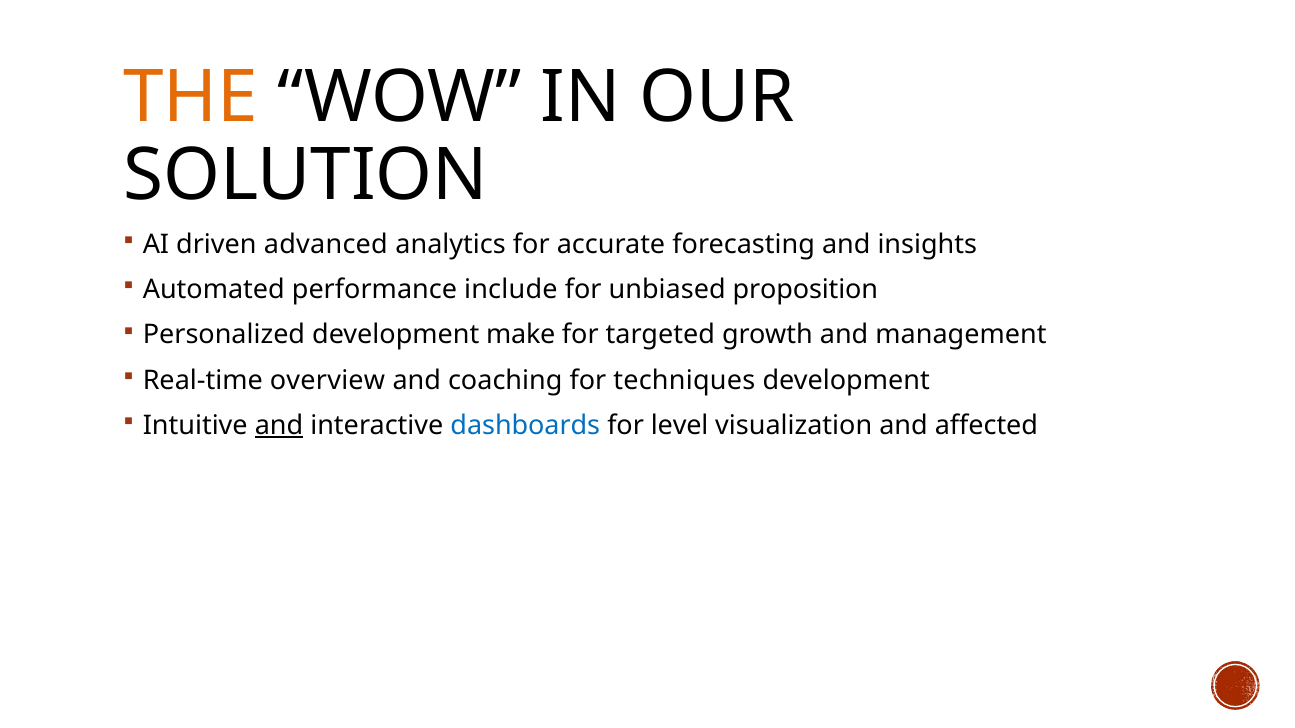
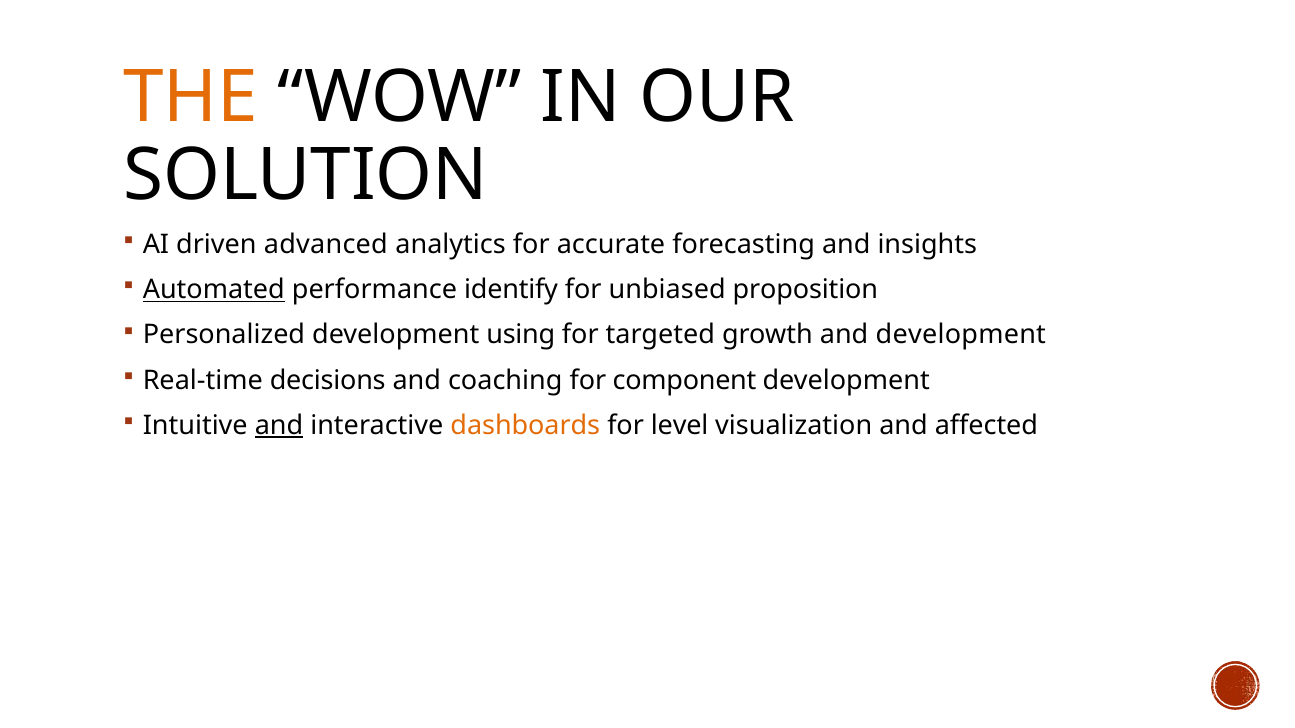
Automated underline: none -> present (214, 290)
include: include -> identify (511, 290)
make: make -> using (521, 335)
and management: management -> development (961, 335)
overview: overview -> decisions (328, 381)
techniques: techniques -> component (685, 381)
dashboards colour: blue -> orange (525, 426)
